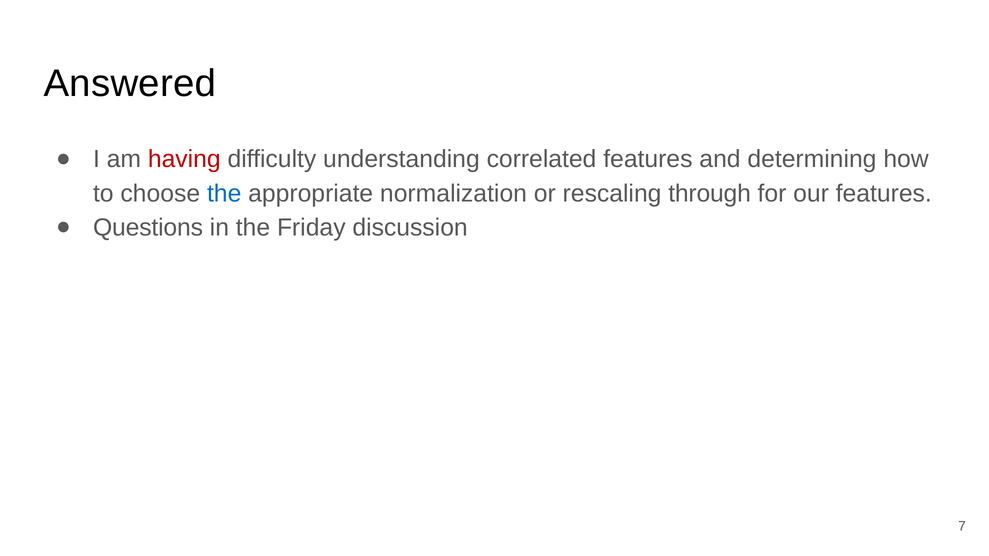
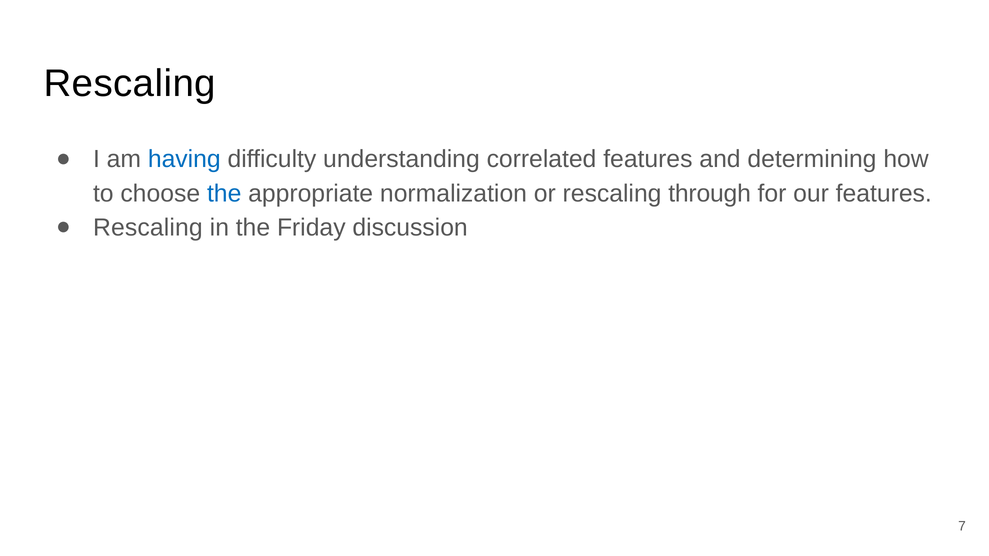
Answered: Answered -> Rescaling (130, 84)
having colour: red -> blue (184, 159)
Questions: Questions -> Rescaling (148, 228)
